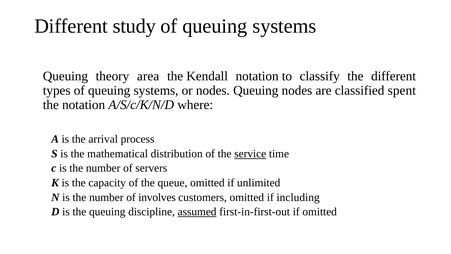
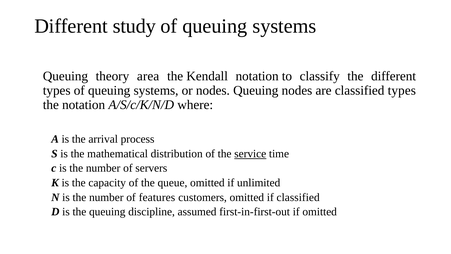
classified spent: spent -> types (402, 90)
involves: involves -> features (157, 197)
if including: including -> classified (298, 197)
assumed underline: present -> none (197, 212)
